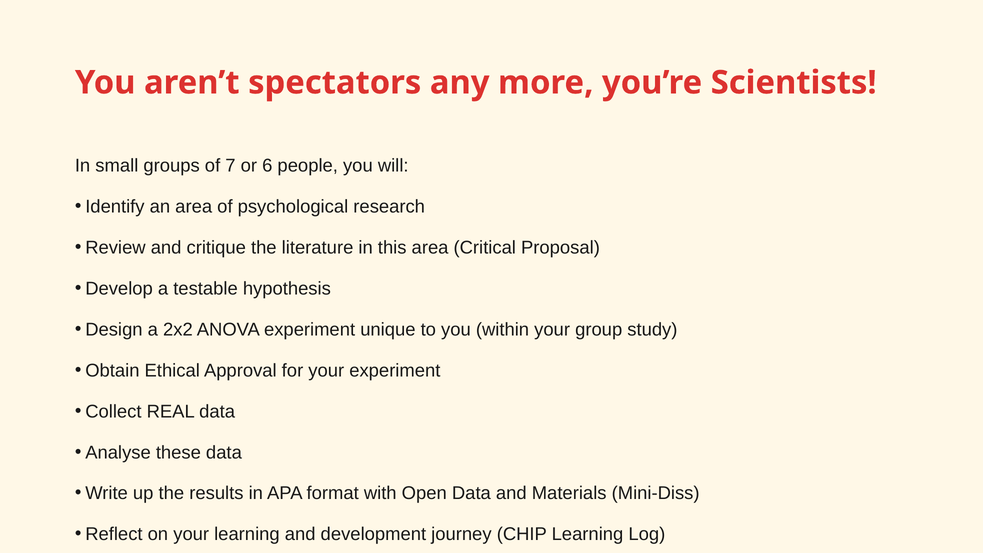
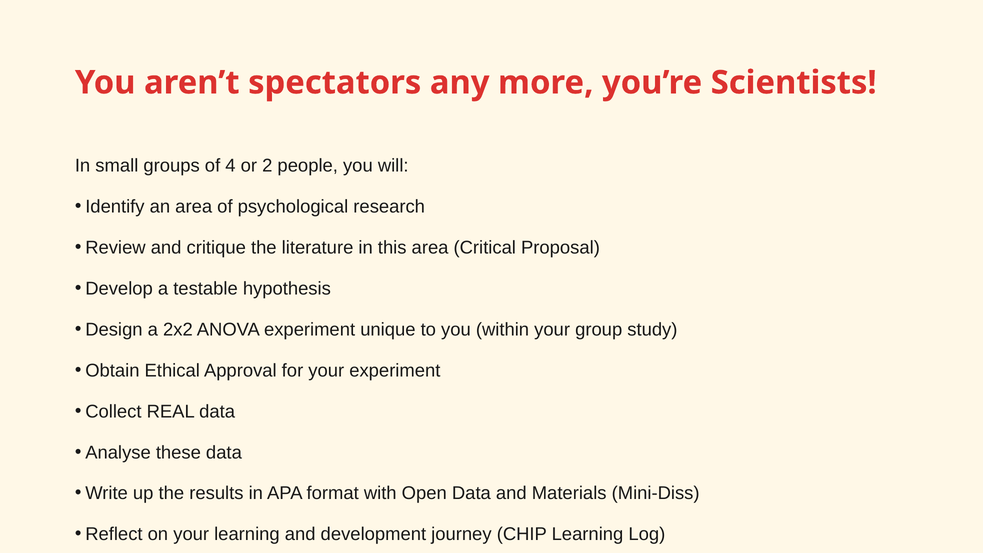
7: 7 -> 4 (230, 166)
6: 6 -> 2 (267, 166)
